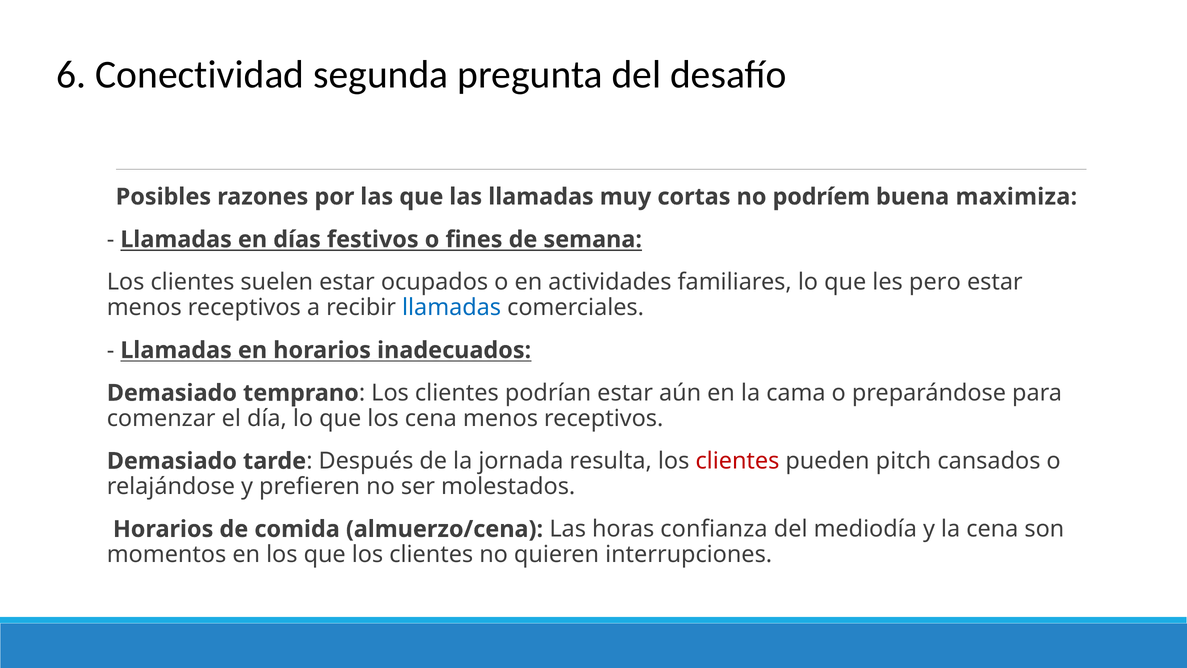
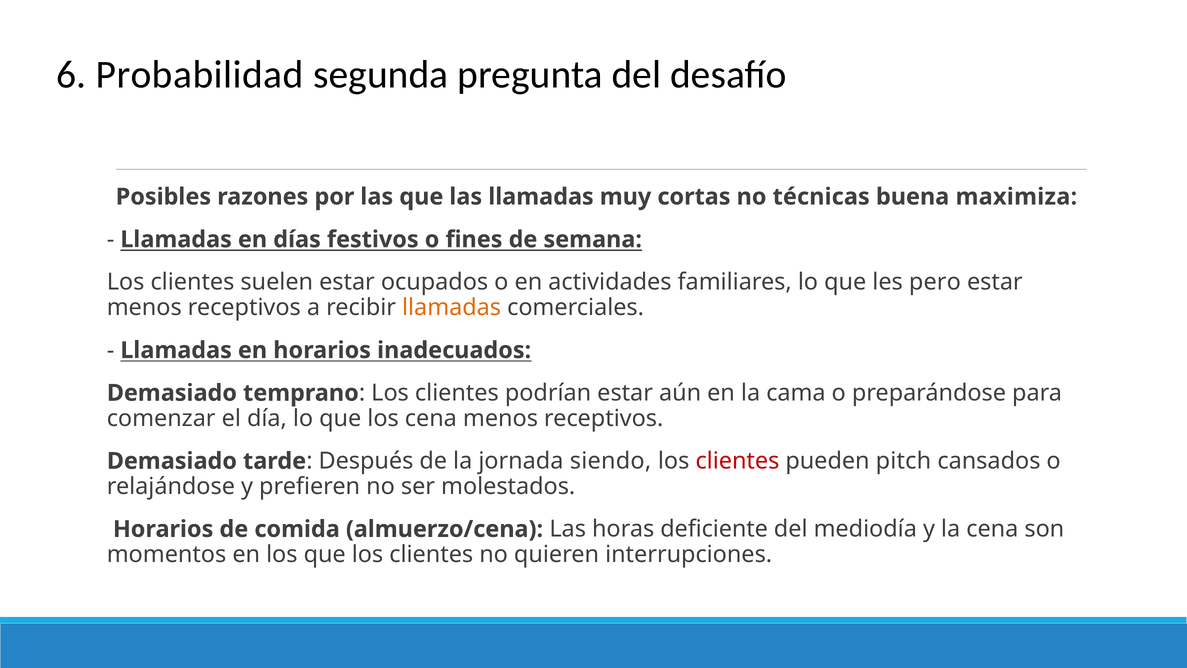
Conectividad: Conectividad -> Probabilidad (200, 75)
podríem: podríem -> técnicas (821, 197)
llamadas colour: blue -> orange (452, 307)
resulta: resulta -> siendo (610, 461)
confianza: confianza -> deficiente (714, 529)
